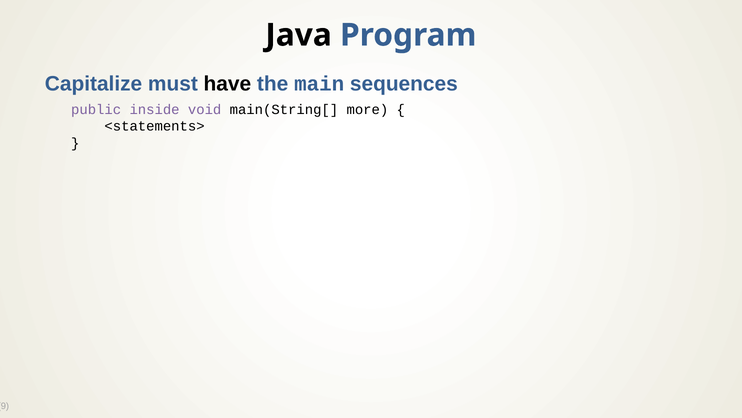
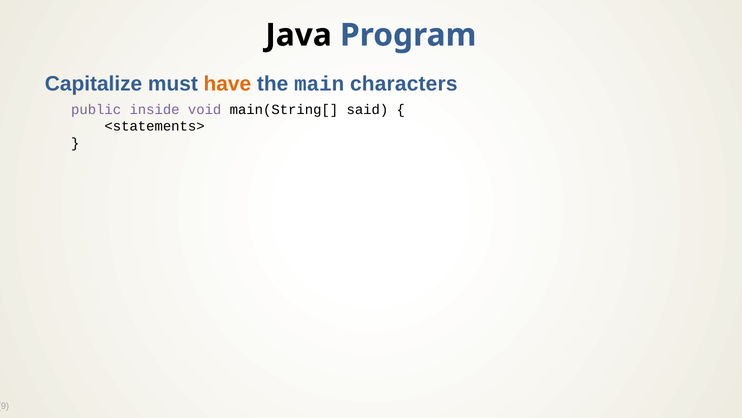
have colour: black -> orange (227, 84)
sequences: sequences -> characters (404, 84)
more: more -> said (367, 109)
